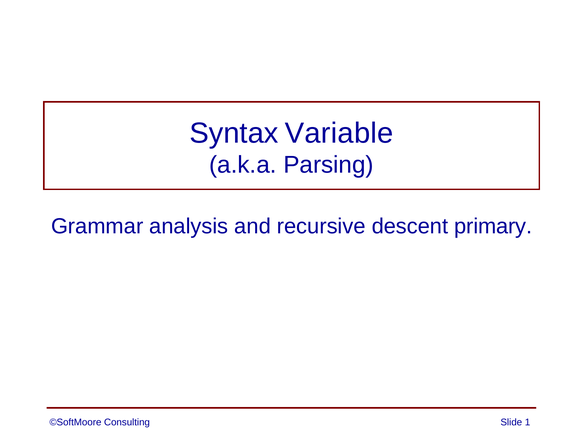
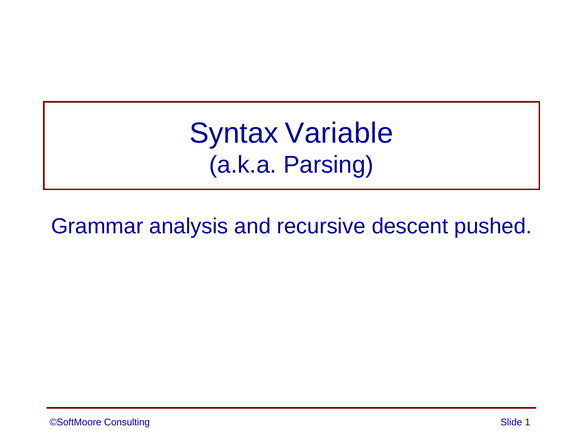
primary: primary -> pushed (493, 227)
